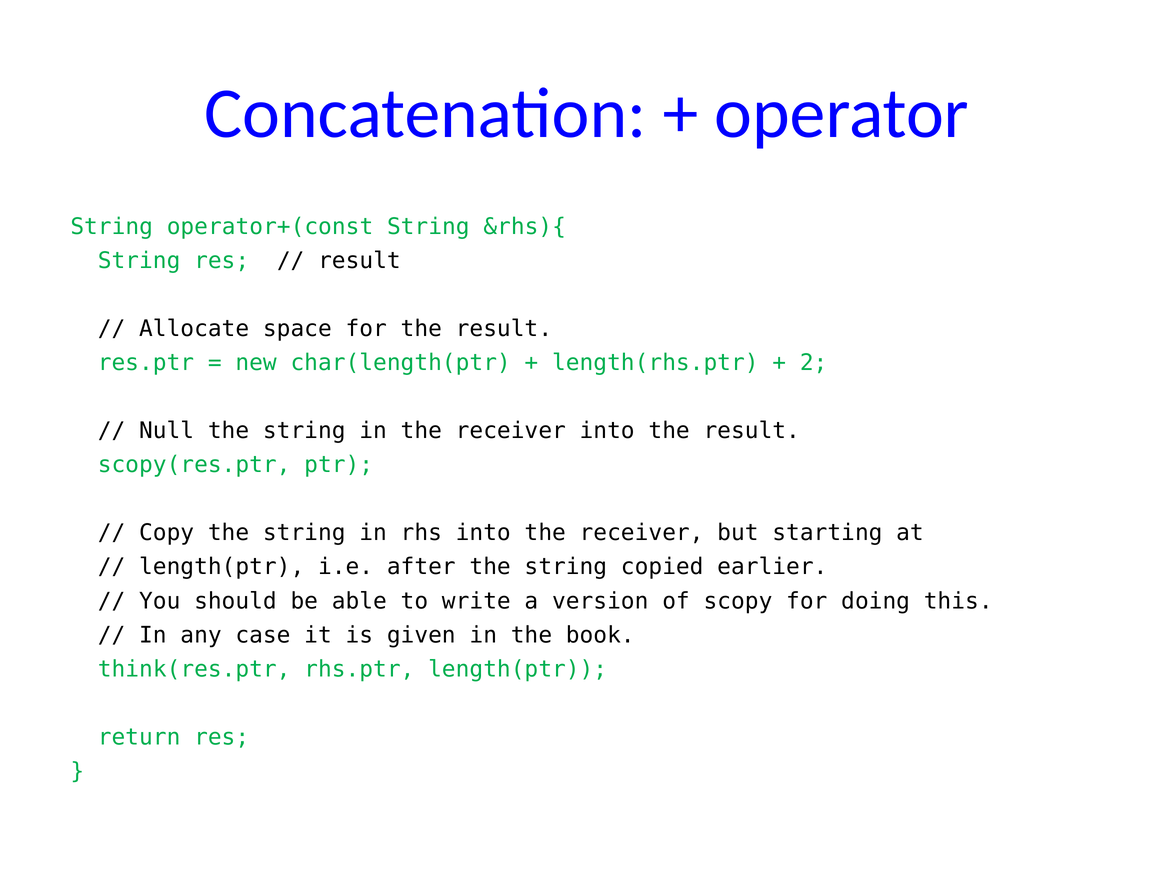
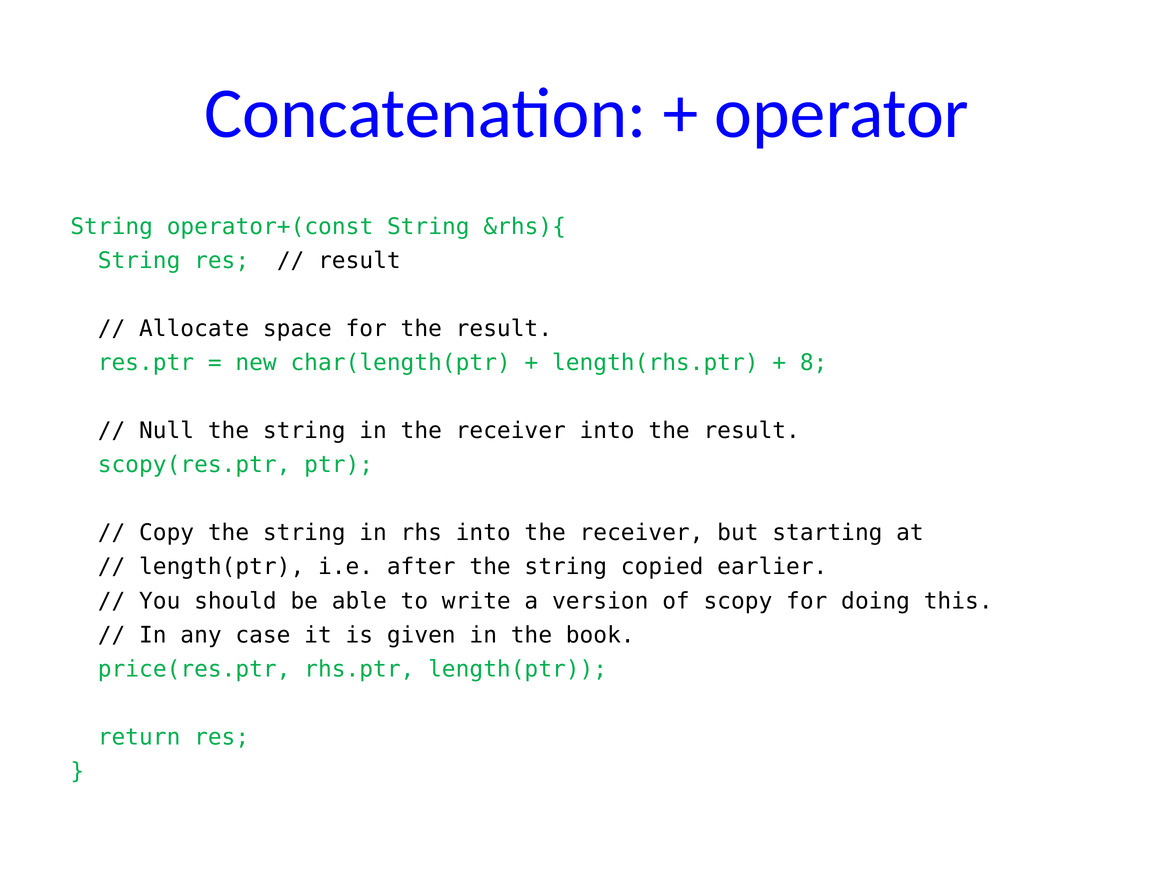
2: 2 -> 8 (814, 363)
think(res.ptr: think(res.ptr -> price(res.ptr (194, 669)
